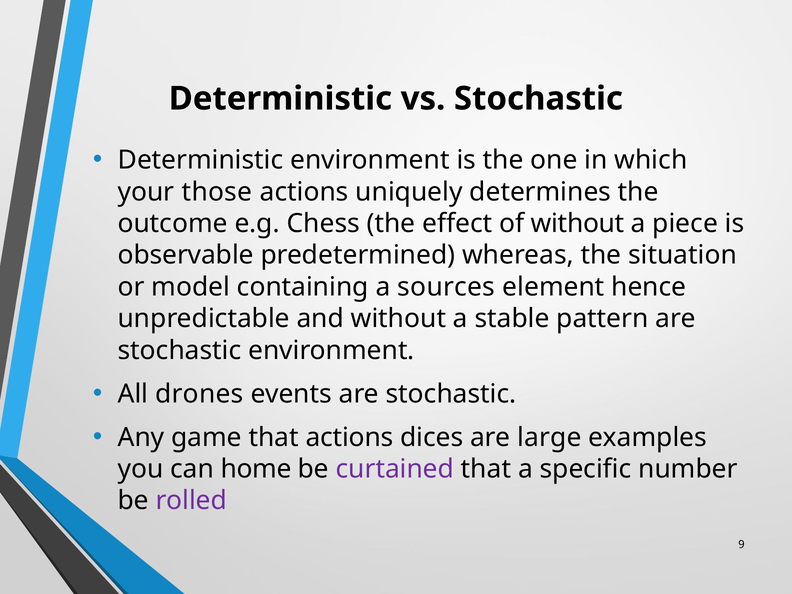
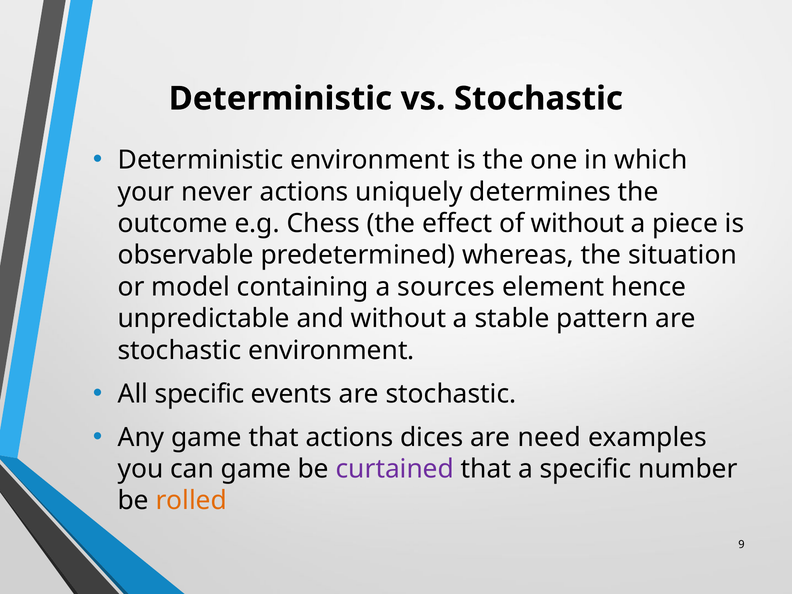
those: those -> never (217, 192)
All drones: drones -> specific (200, 394)
large: large -> need (549, 437)
can home: home -> game (256, 469)
rolled colour: purple -> orange (191, 501)
